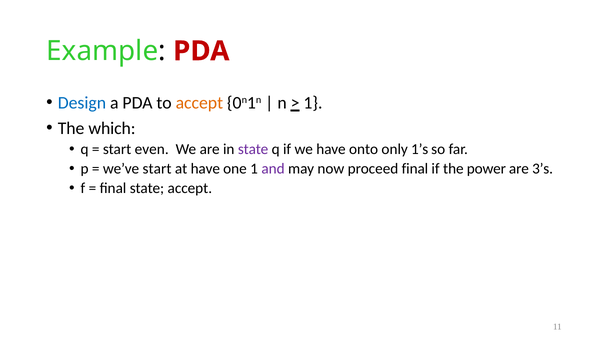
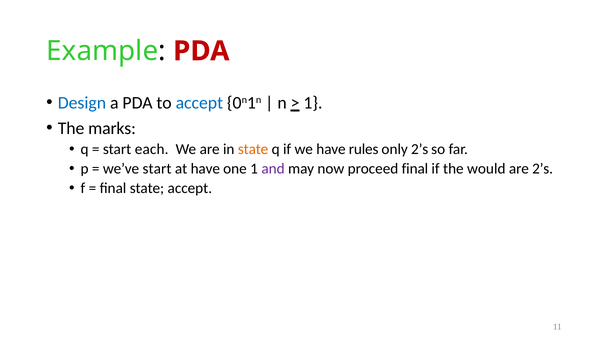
accept colour: orange -> blue (199, 103)
which: which -> marks (112, 128)
even: even -> each (152, 149)
state colour: purple -> orange (253, 149)
onto: onto -> rules (364, 149)
only 1’s: 1’s -> 2’s (420, 149)
power: power -> would (486, 169)
are 3’s: 3’s -> 2’s (543, 169)
